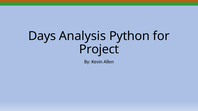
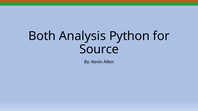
Days: Days -> Both (42, 36)
Project: Project -> Source (99, 49)
